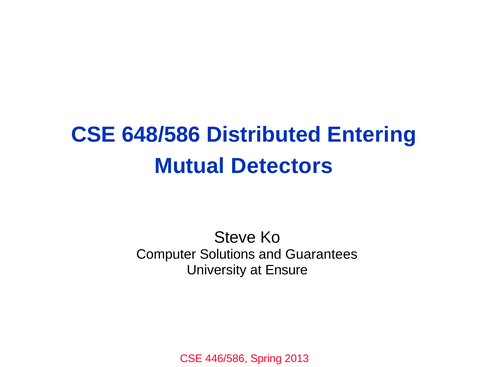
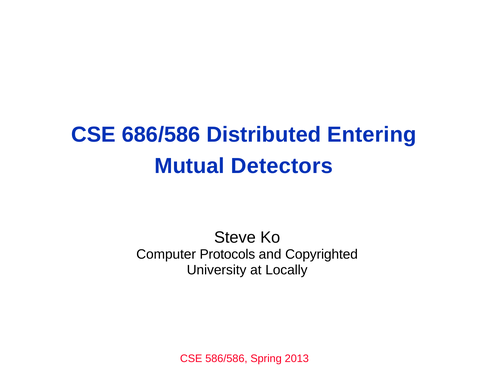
648/586: 648/586 -> 686/586 (161, 135)
Solutions: Solutions -> Protocols (227, 254)
Guarantees: Guarantees -> Copyrighted (321, 254)
Ensure: Ensure -> Locally (286, 270)
446/586: 446/586 -> 586/586 (226, 358)
